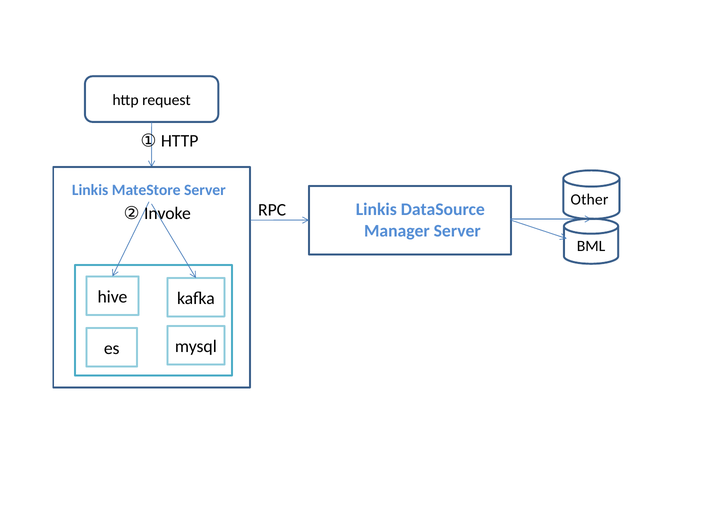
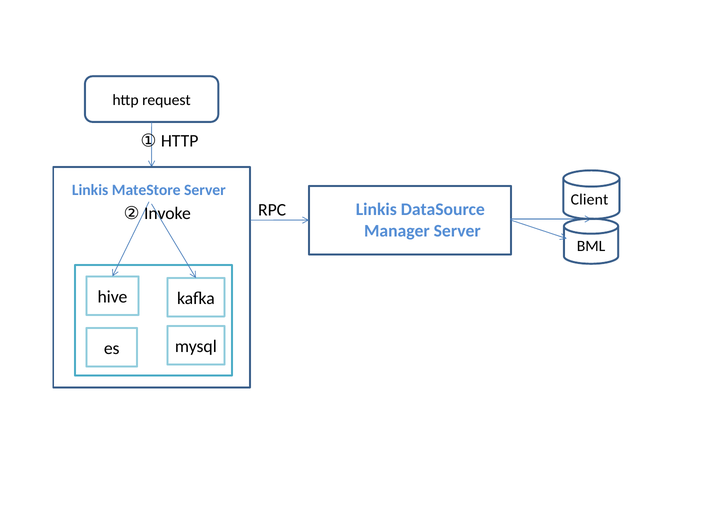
Other: Other -> Client (589, 200)
